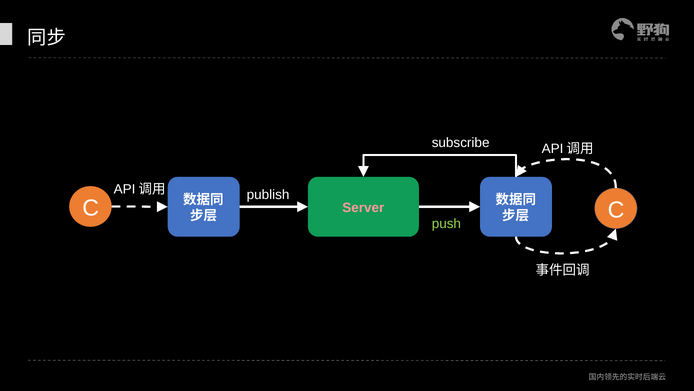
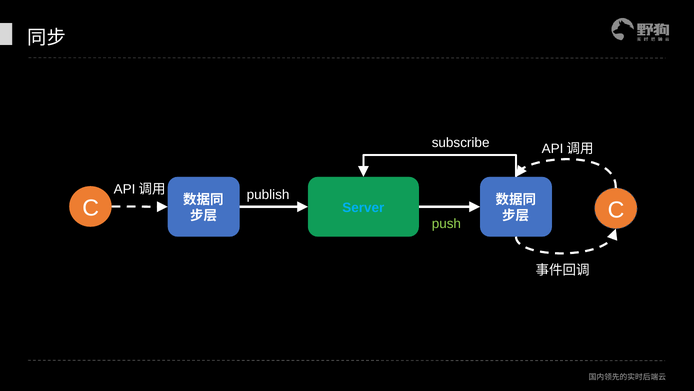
Server colour: pink -> light blue (363, 207)
